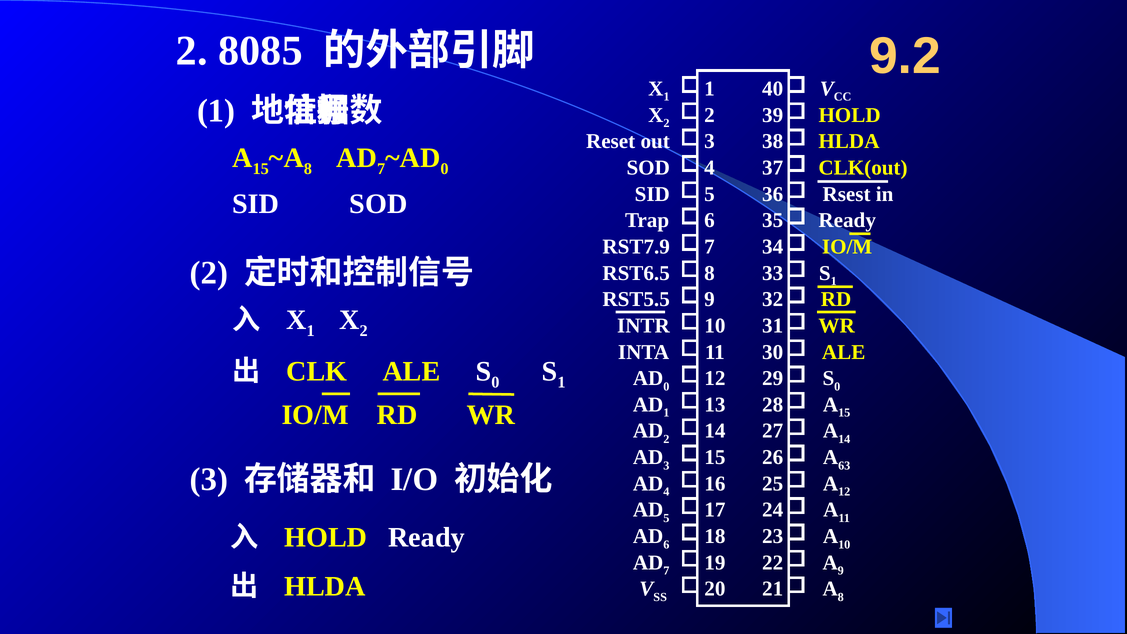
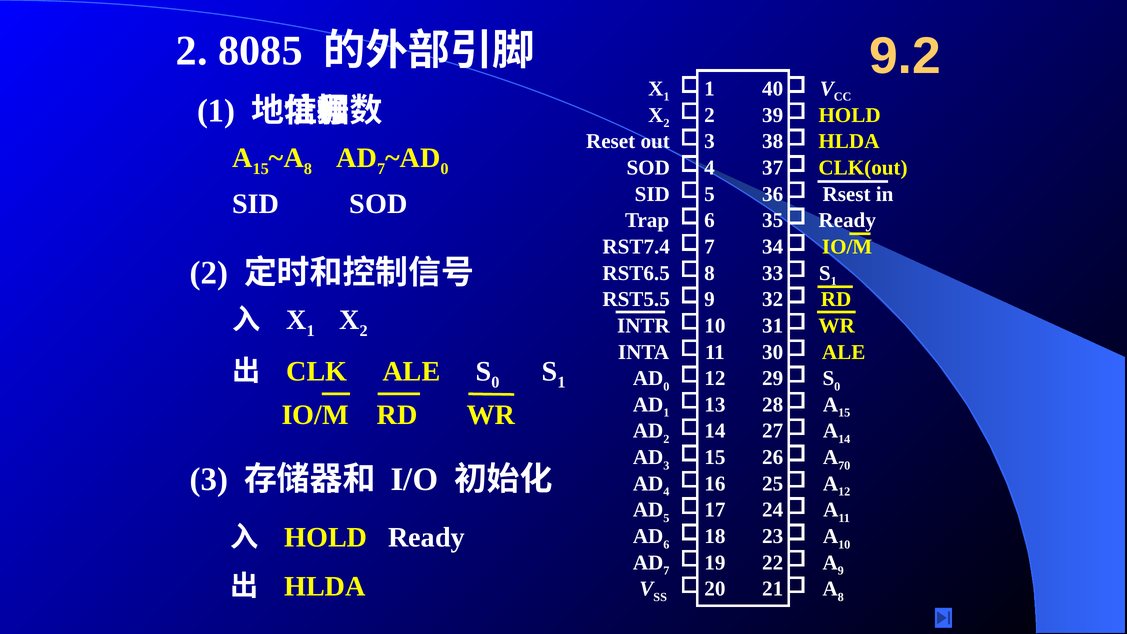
RST7.9: RST7.9 -> RST7.4 (636, 247)
63: 63 -> 70 (844, 466)
